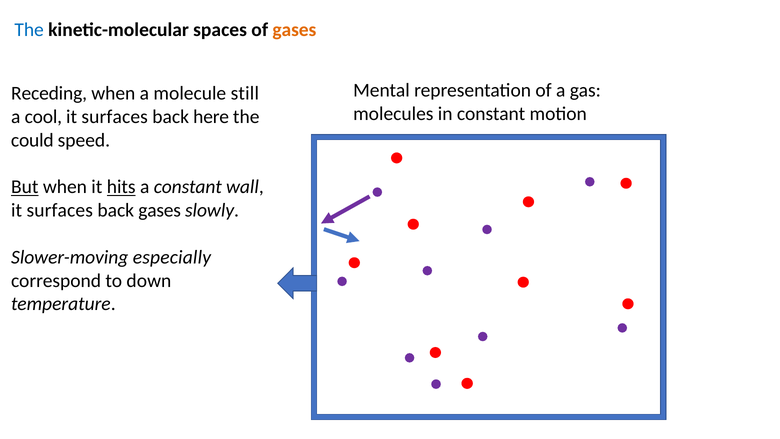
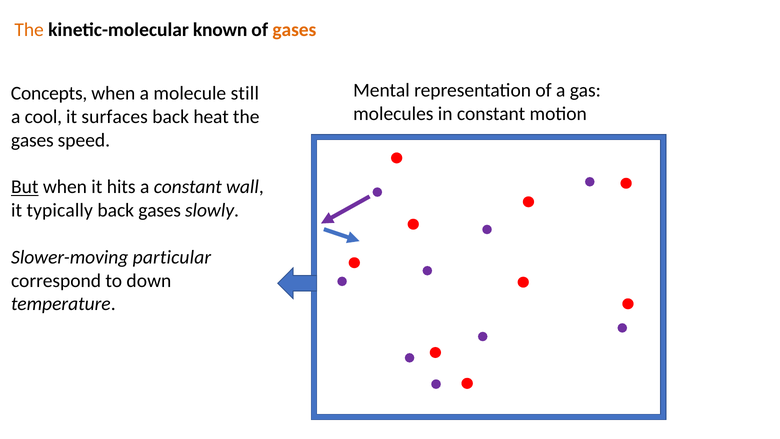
The colour: blue -> orange (29, 30)
spaces: spaces -> known (220, 30)
Receding: Receding -> Concepts (49, 93)
here: here -> heat (211, 117)
could: could -> gases (32, 140)
hits underline: present -> none (121, 187)
surfaces: surfaces -> typically (60, 210)
especially: especially -> particular (172, 257)
